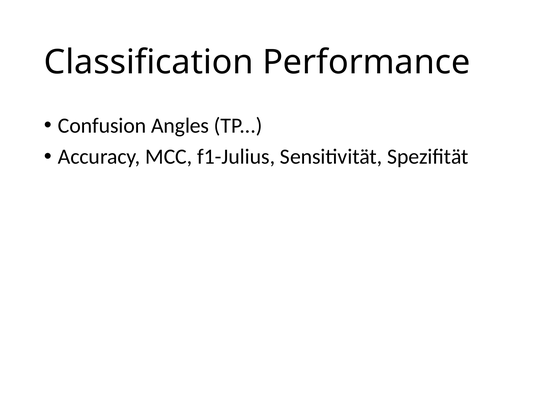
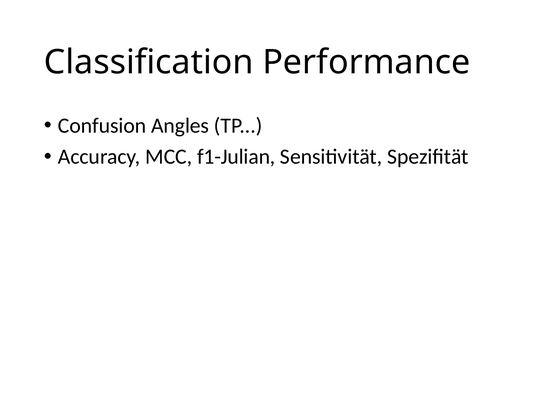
f1-Julius: f1-Julius -> f1-Julian (236, 157)
